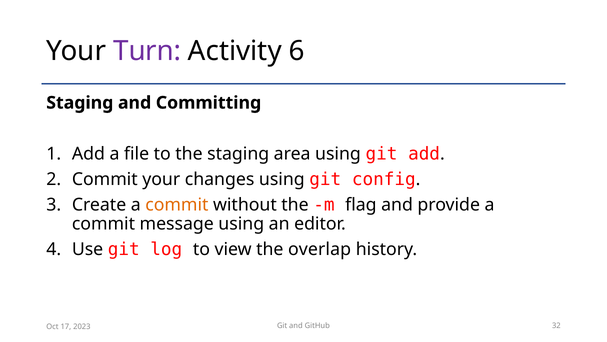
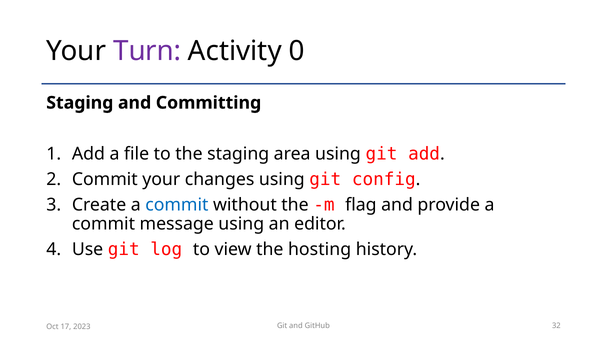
6: 6 -> 0 (297, 51)
commit colour: orange -> blue (177, 204)
overlap: overlap -> hosting (320, 249)
